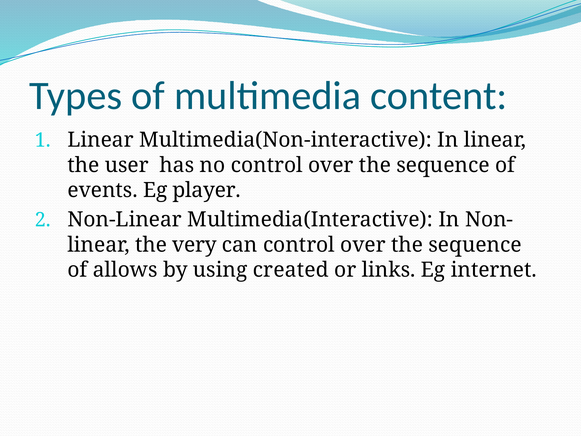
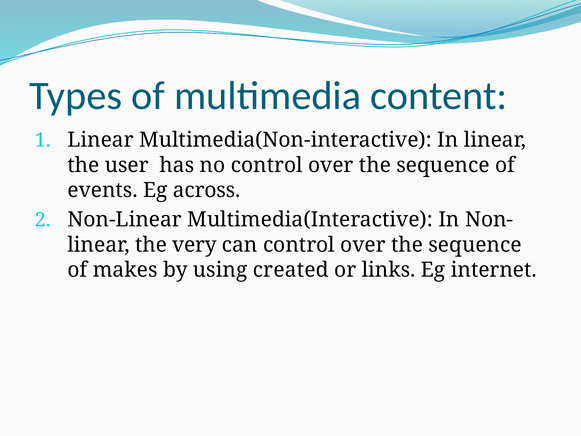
player: player -> across (207, 190)
allows: allows -> makes (125, 270)
